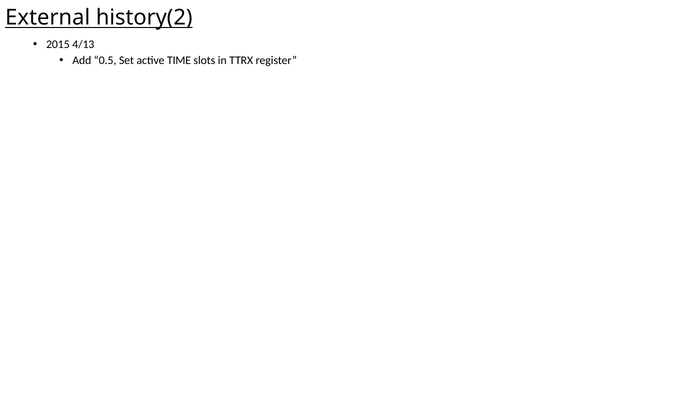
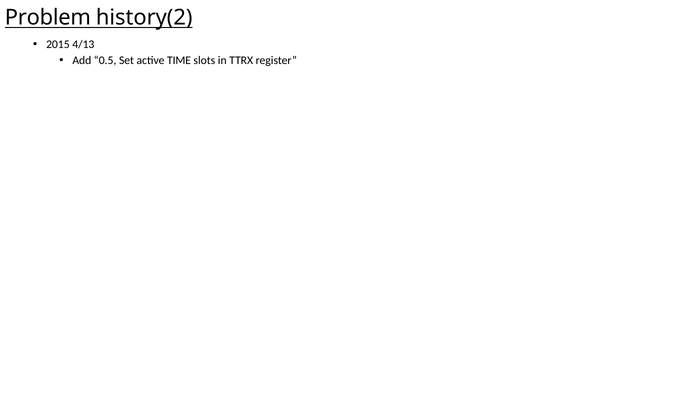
External: External -> Problem (48, 18)
